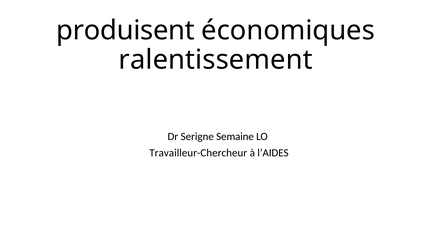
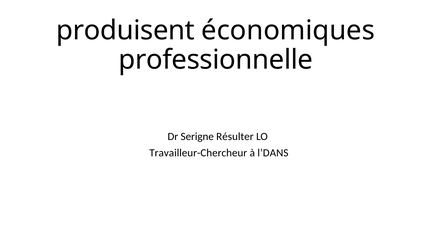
ralentissement: ralentissement -> professionnelle (216, 60)
Semaine: Semaine -> Résulter (235, 137)
l’AIDES: l’AIDES -> l’DANS (273, 153)
